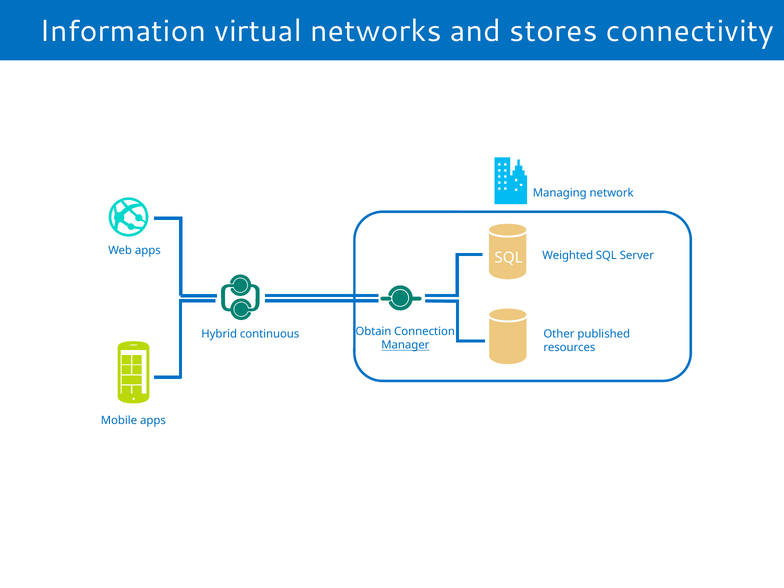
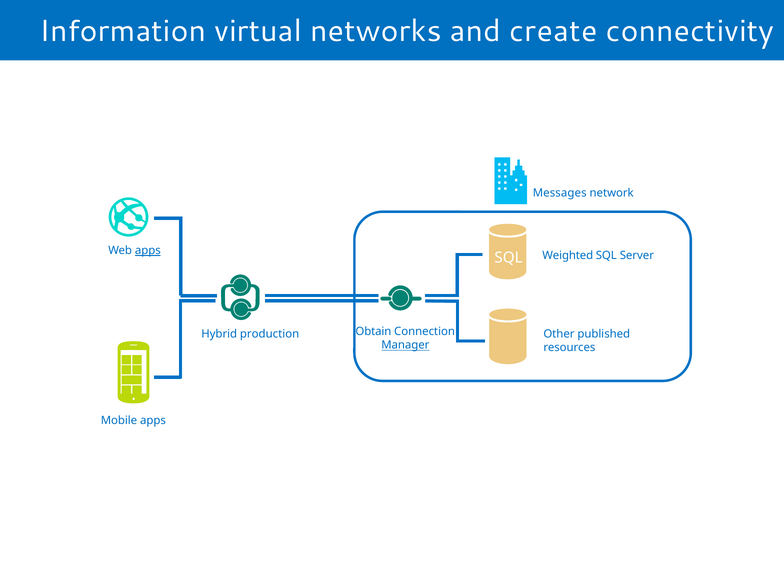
stores: stores -> create (553, 31)
Managing: Managing -> Messages (560, 193)
apps underline: none -> present (148, 251)
continuous: continuous -> production (270, 334)
